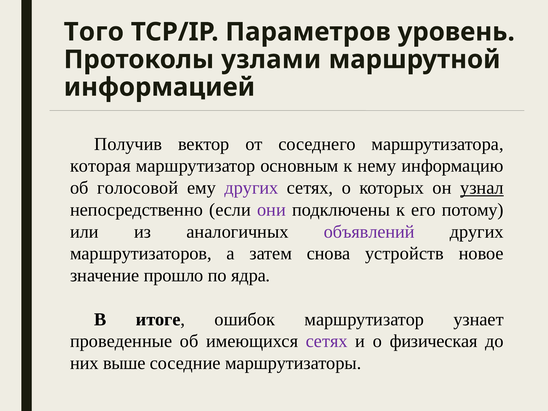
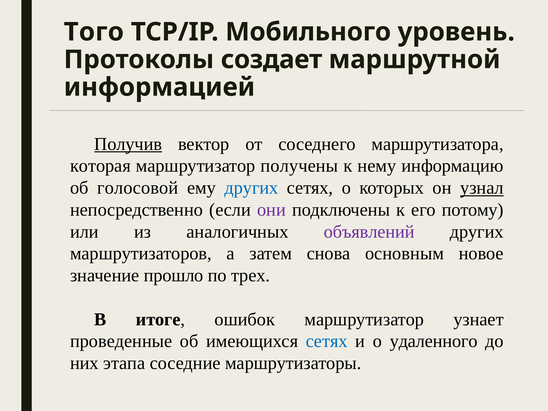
Параметров: Параметров -> Мобильного (308, 32)
узлами: узлами -> создает (271, 60)
Получив underline: none -> present (128, 144)
основным: основным -> получены (299, 166)
других colour: purple -> blue (251, 188)
устройств: устройств -> основным (405, 254)
ядра: ядра -> трех (251, 276)
сетях colour: purple -> blue (327, 341)
физическая: физическая -> удаленного (434, 341)
выше: выше -> этапа (124, 363)
